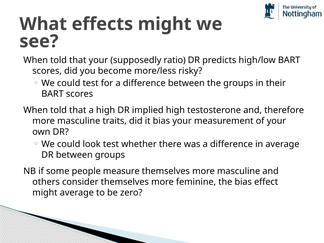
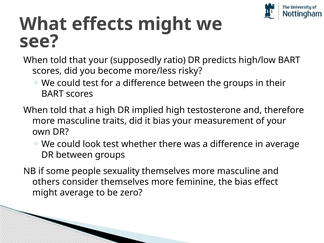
measure: measure -> sexuality (121, 171)
